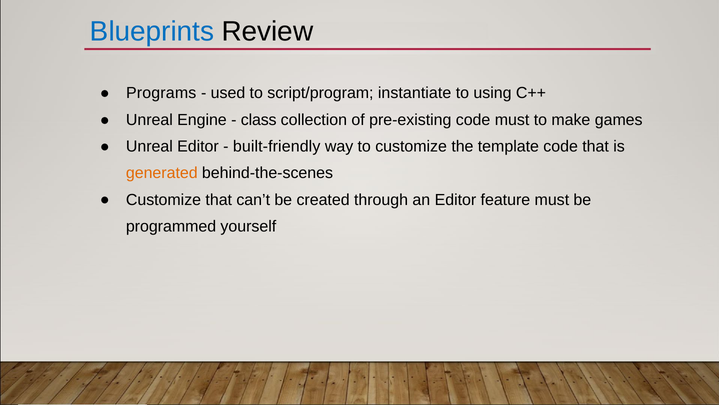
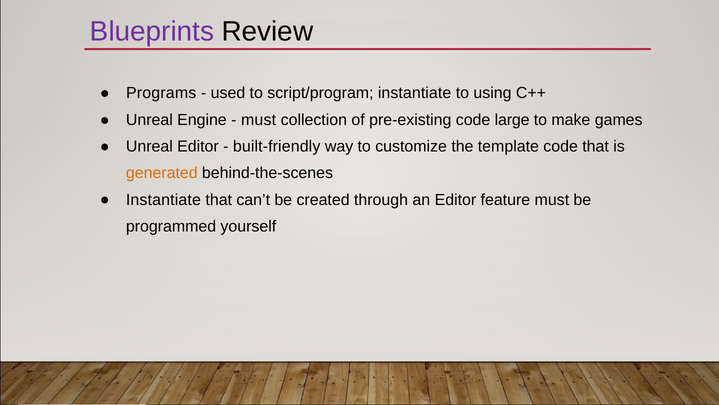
Blueprints colour: blue -> purple (152, 32)
class: class -> must (259, 120)
code must: must -> large (512, 120)
Customize: Customize -> Instantiate (163, 200)
